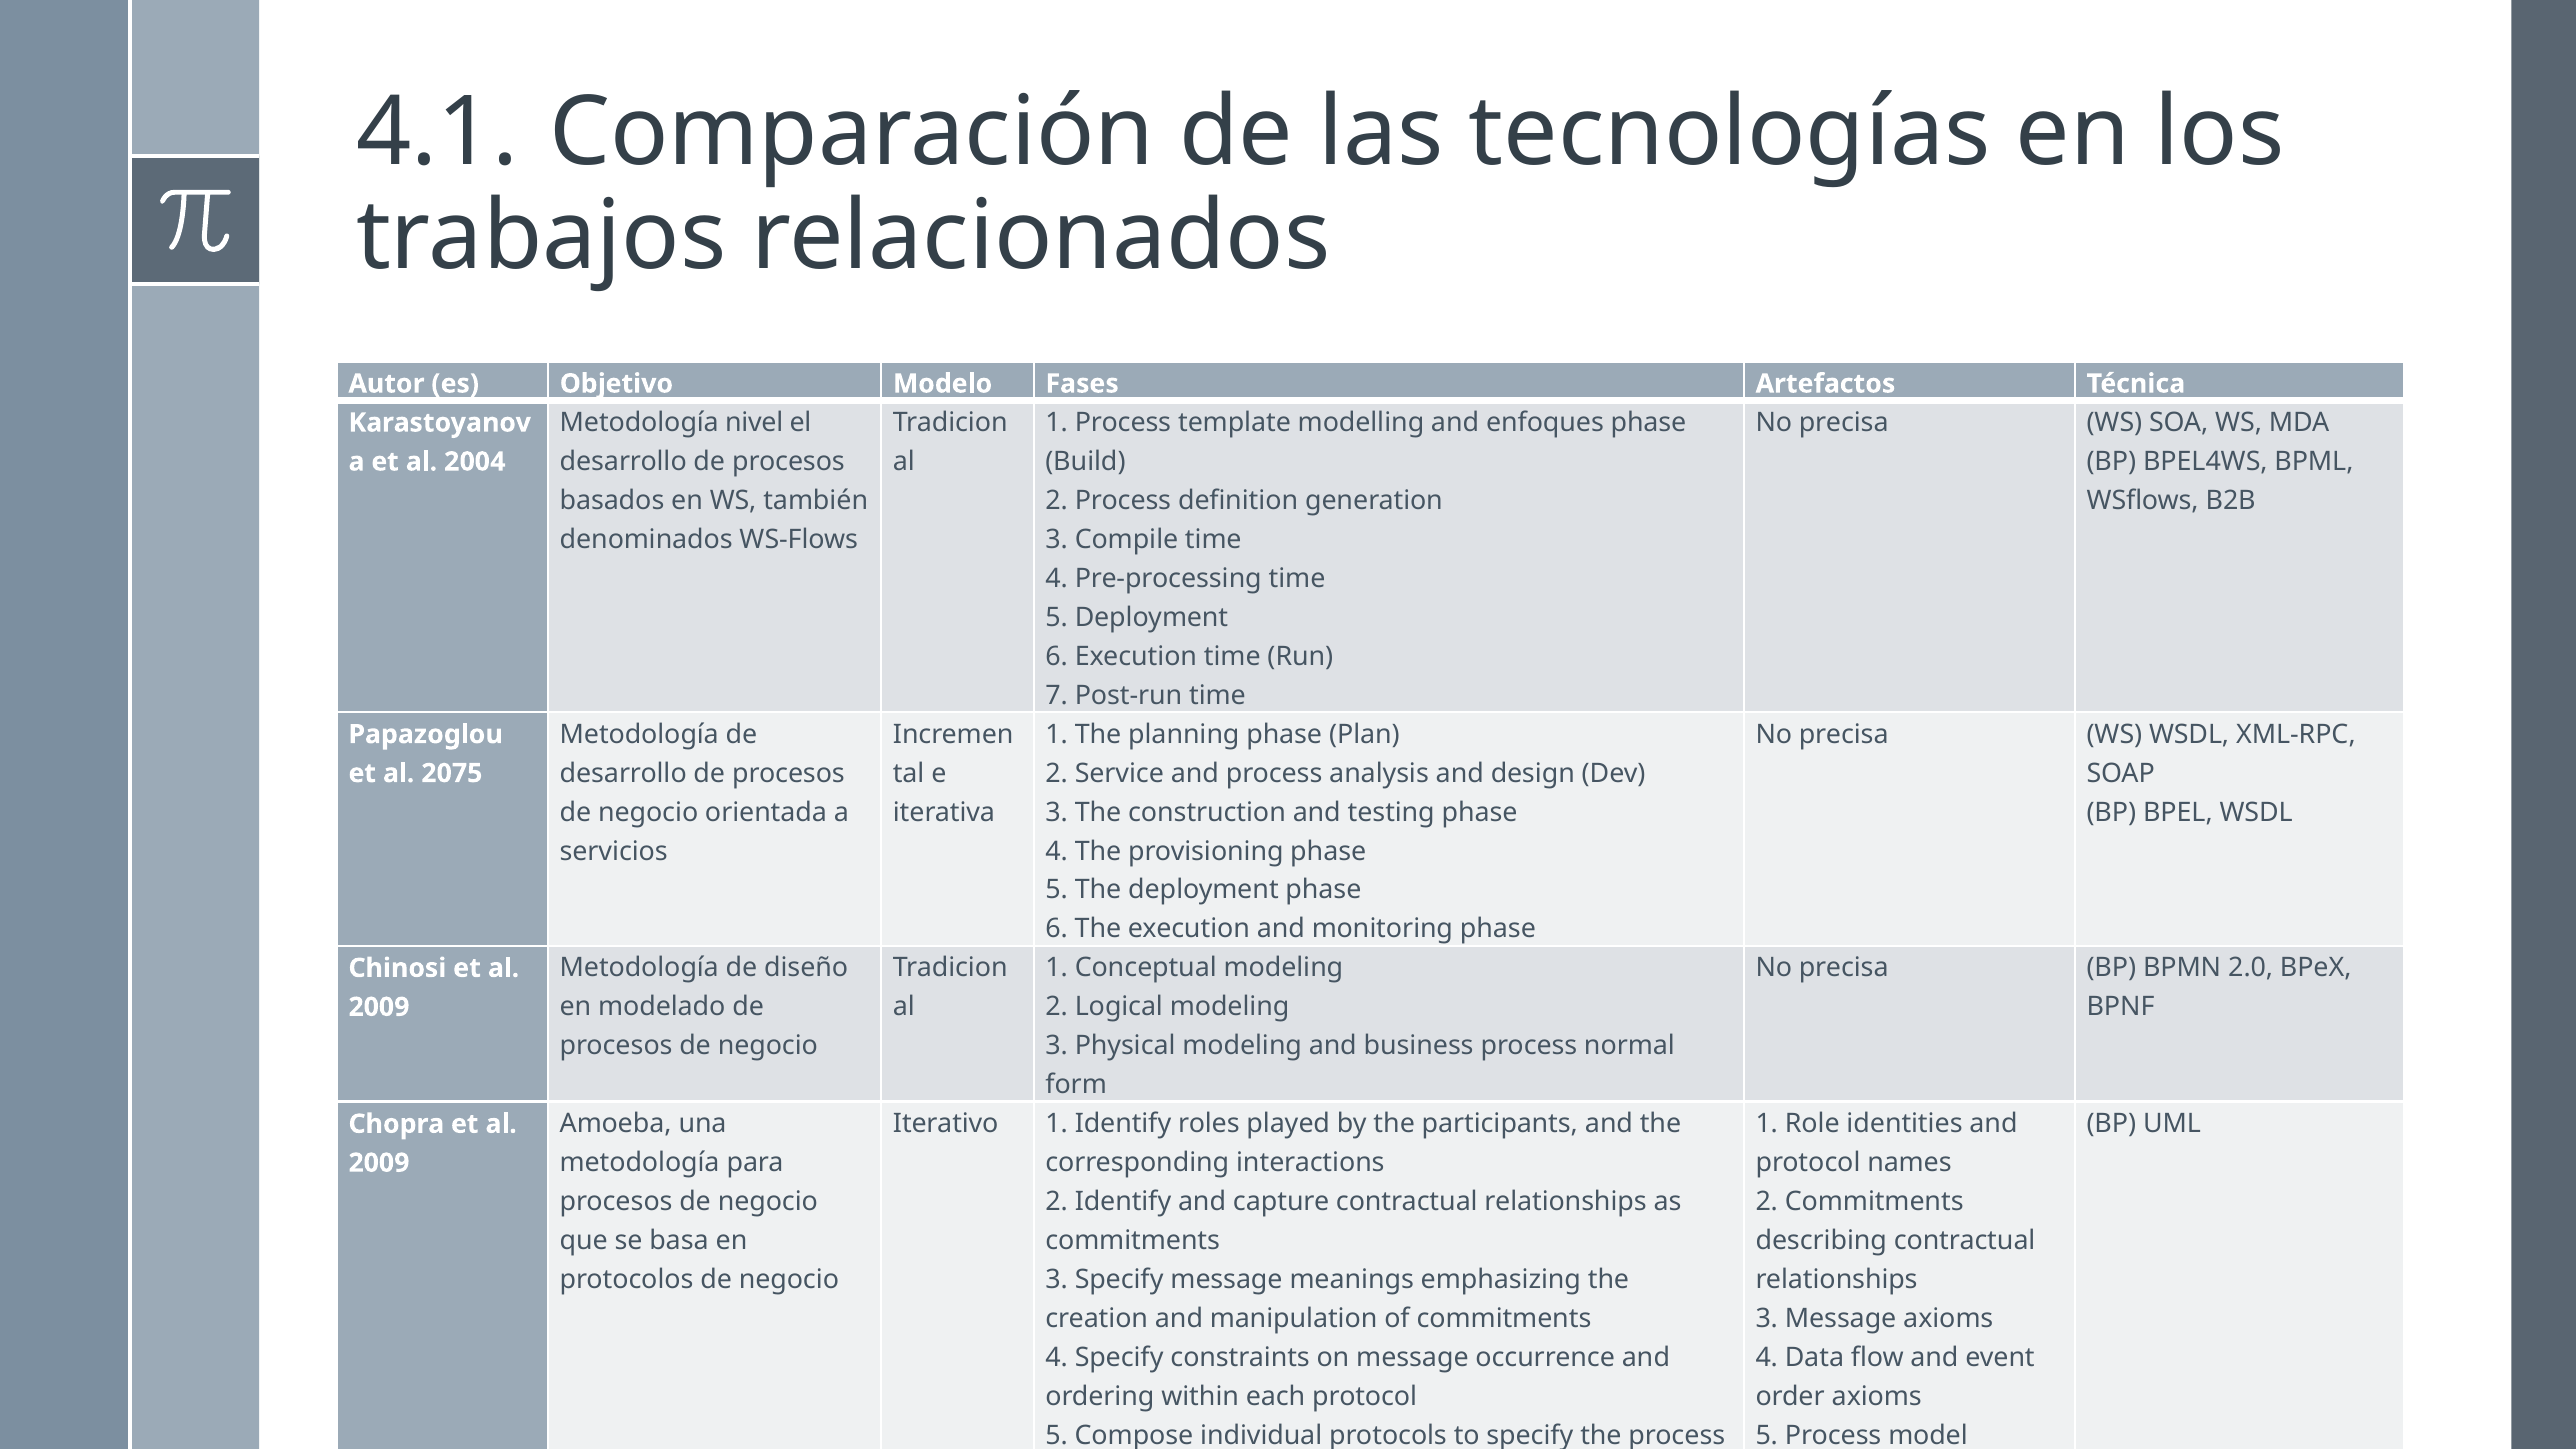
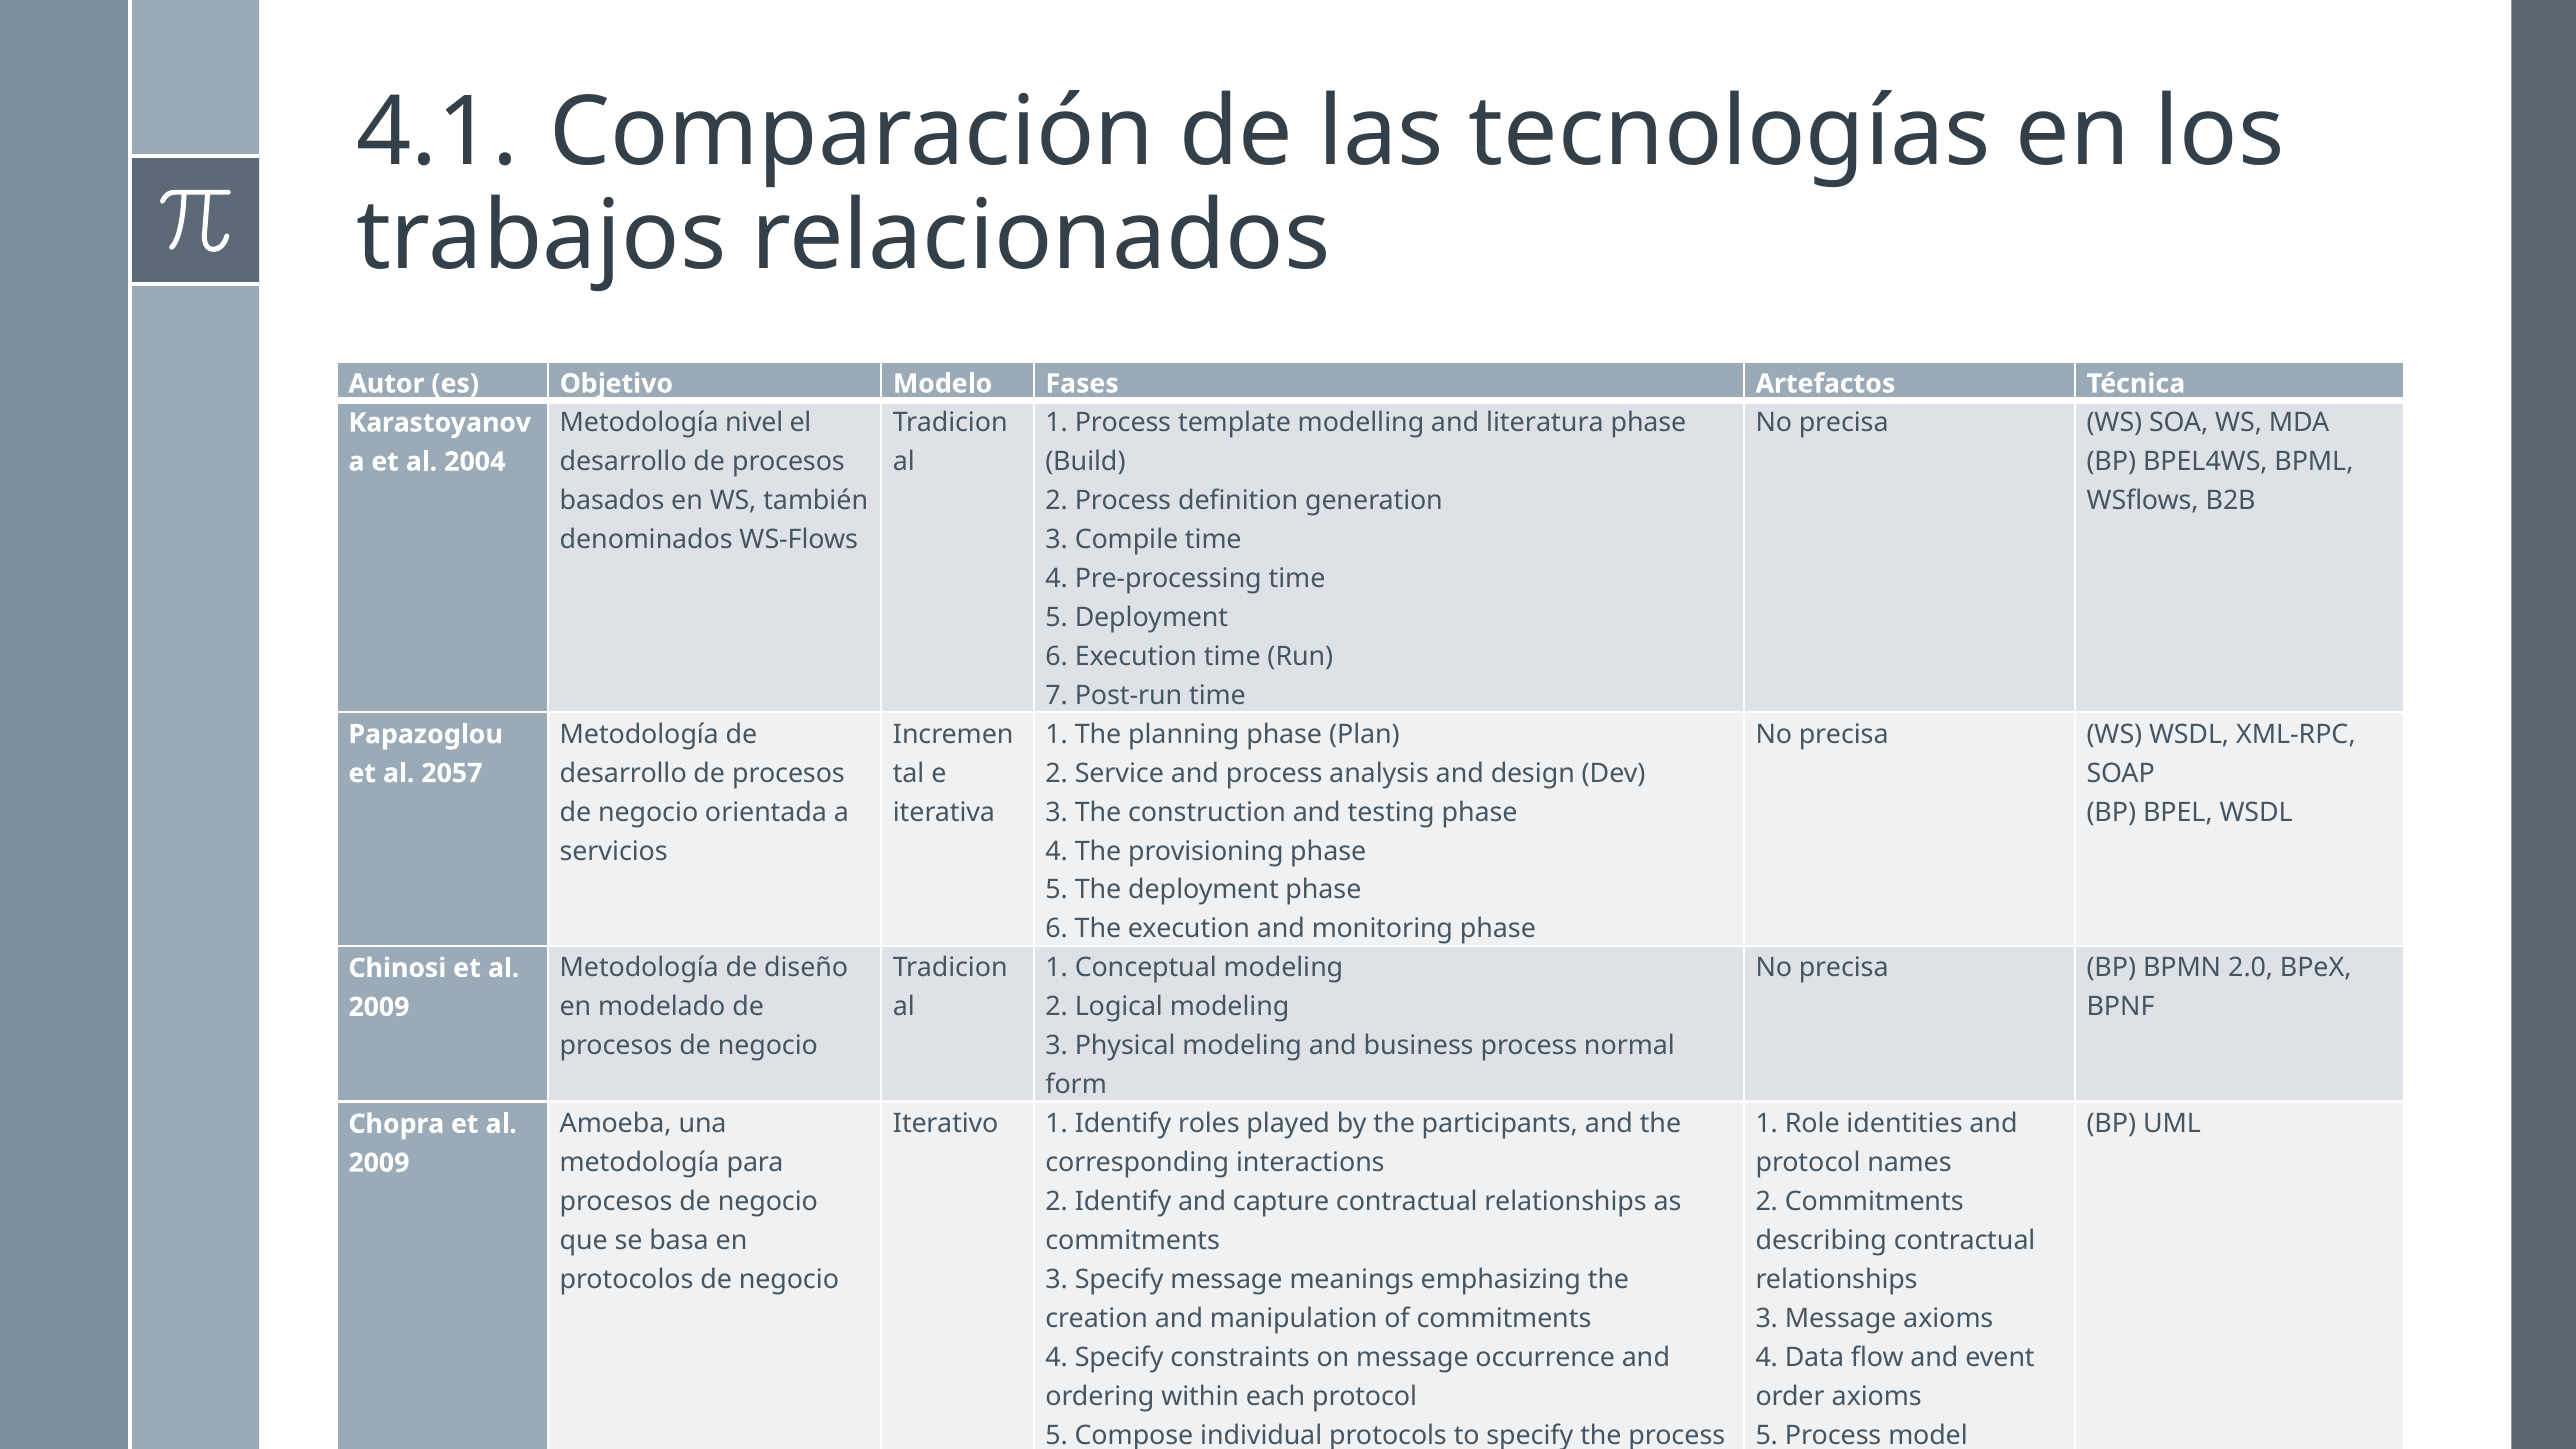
enfoques: enfoques -> literatura (1545, 423)
2075: 2075 -> 2057 (452, 773)
